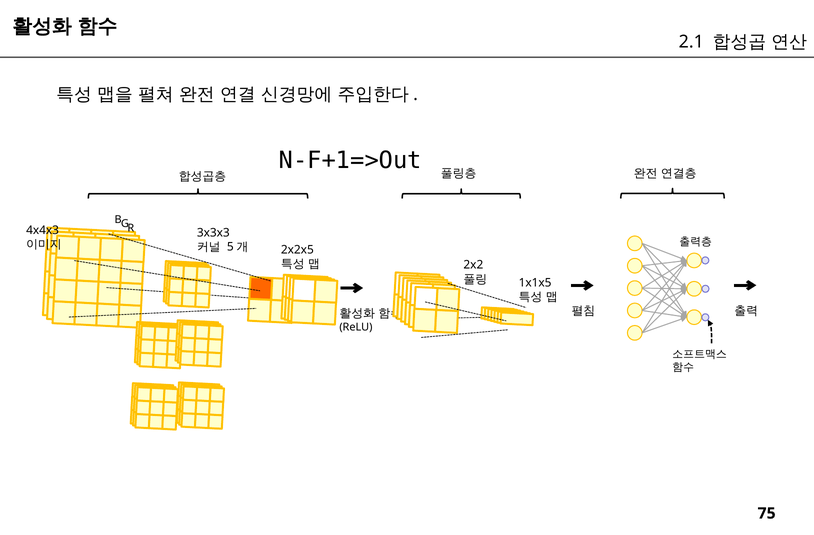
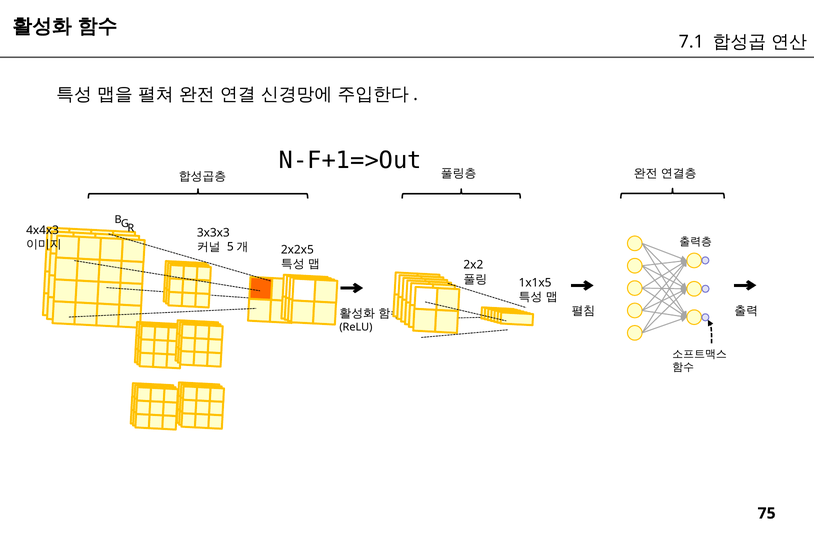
2.1: 2.1 -> 7.1 (691, 42)
